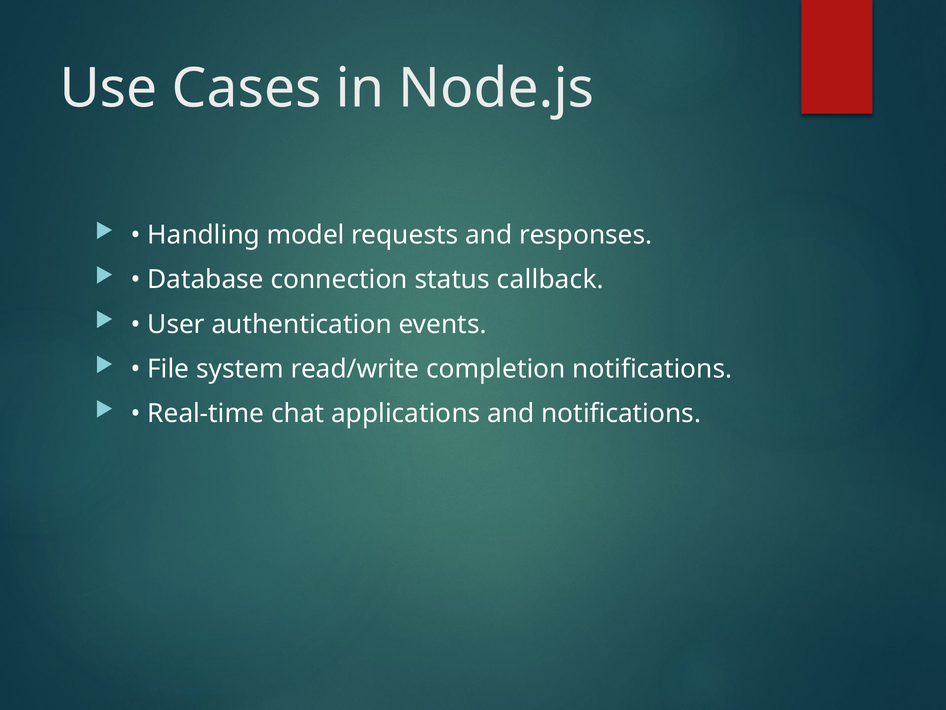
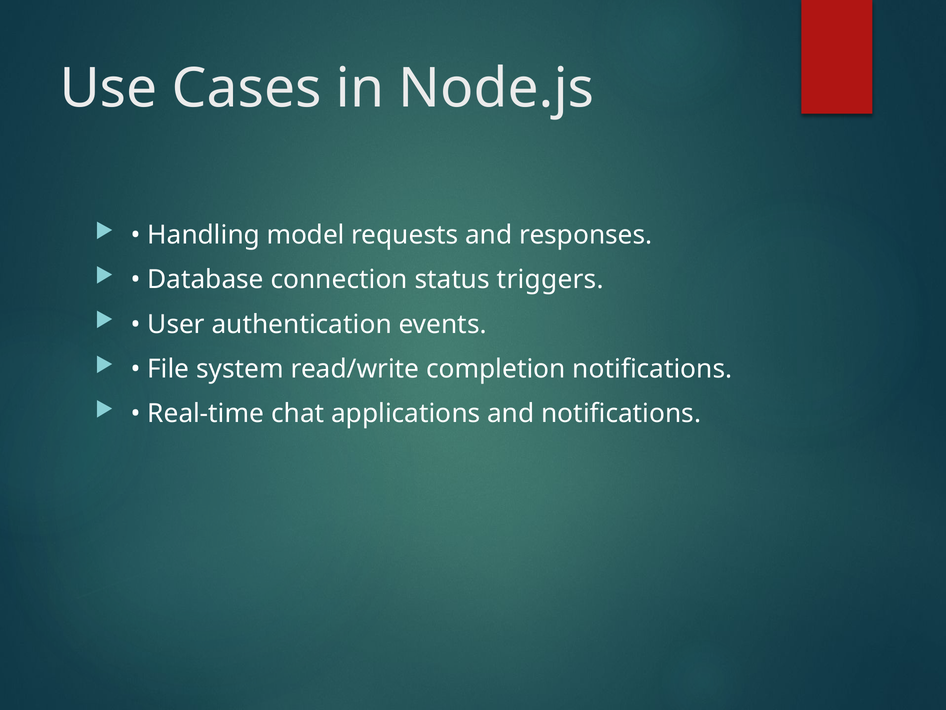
callback: callback -> triggers (550, 279)
